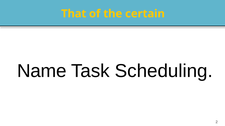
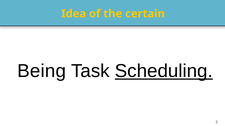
That: That -> Idea (74, 14)
Name: Name -> Being (42, 71)
Scheduling underline: none -> present (164, 71)
